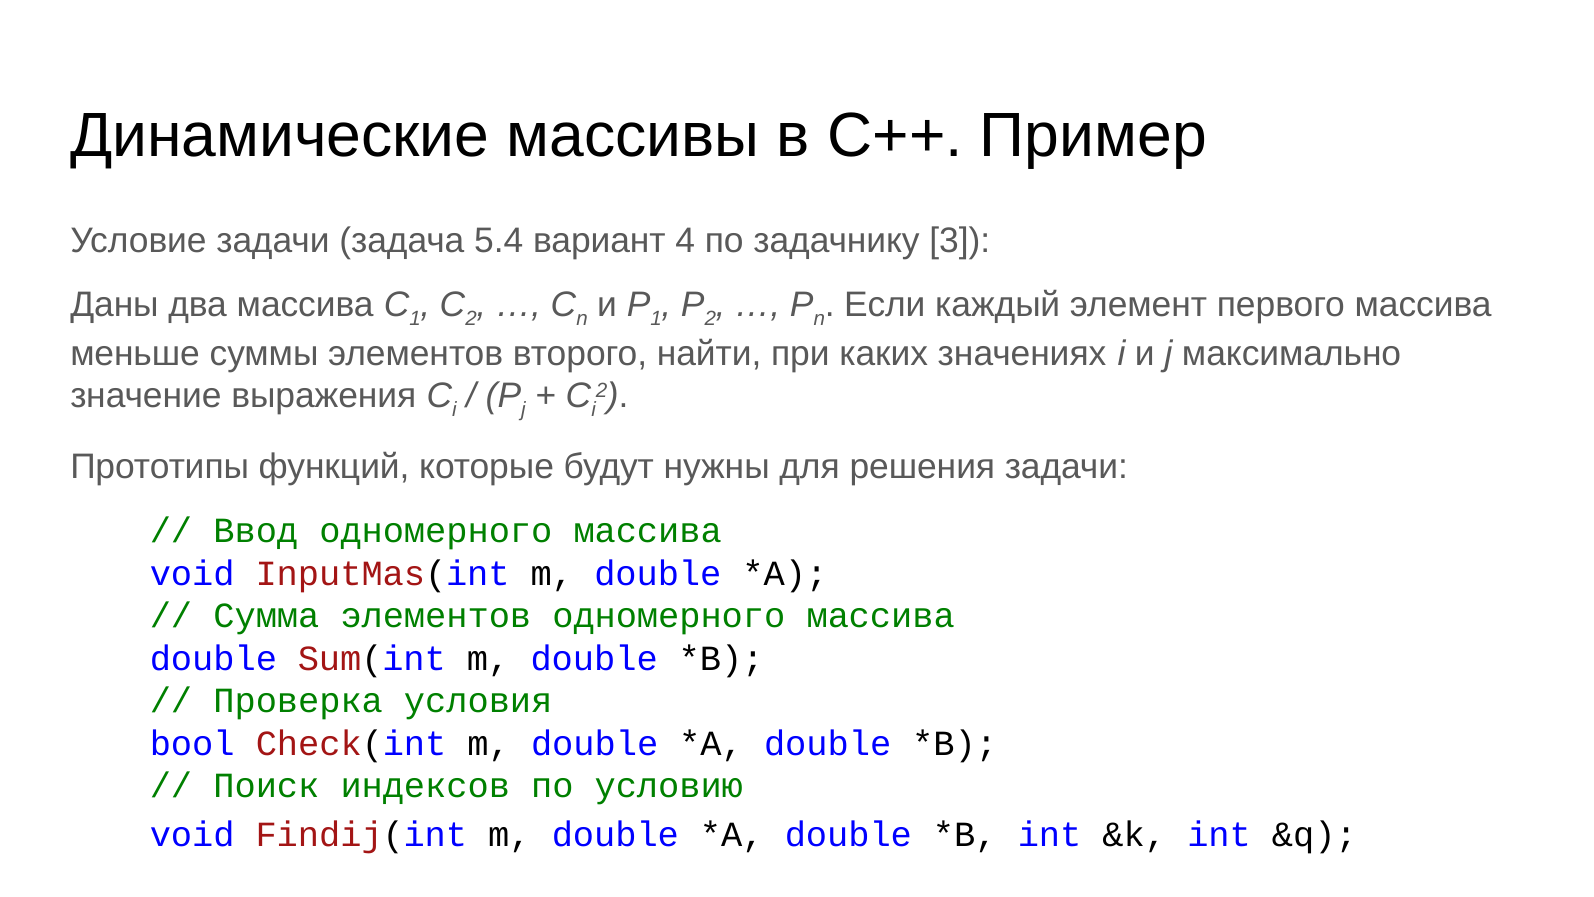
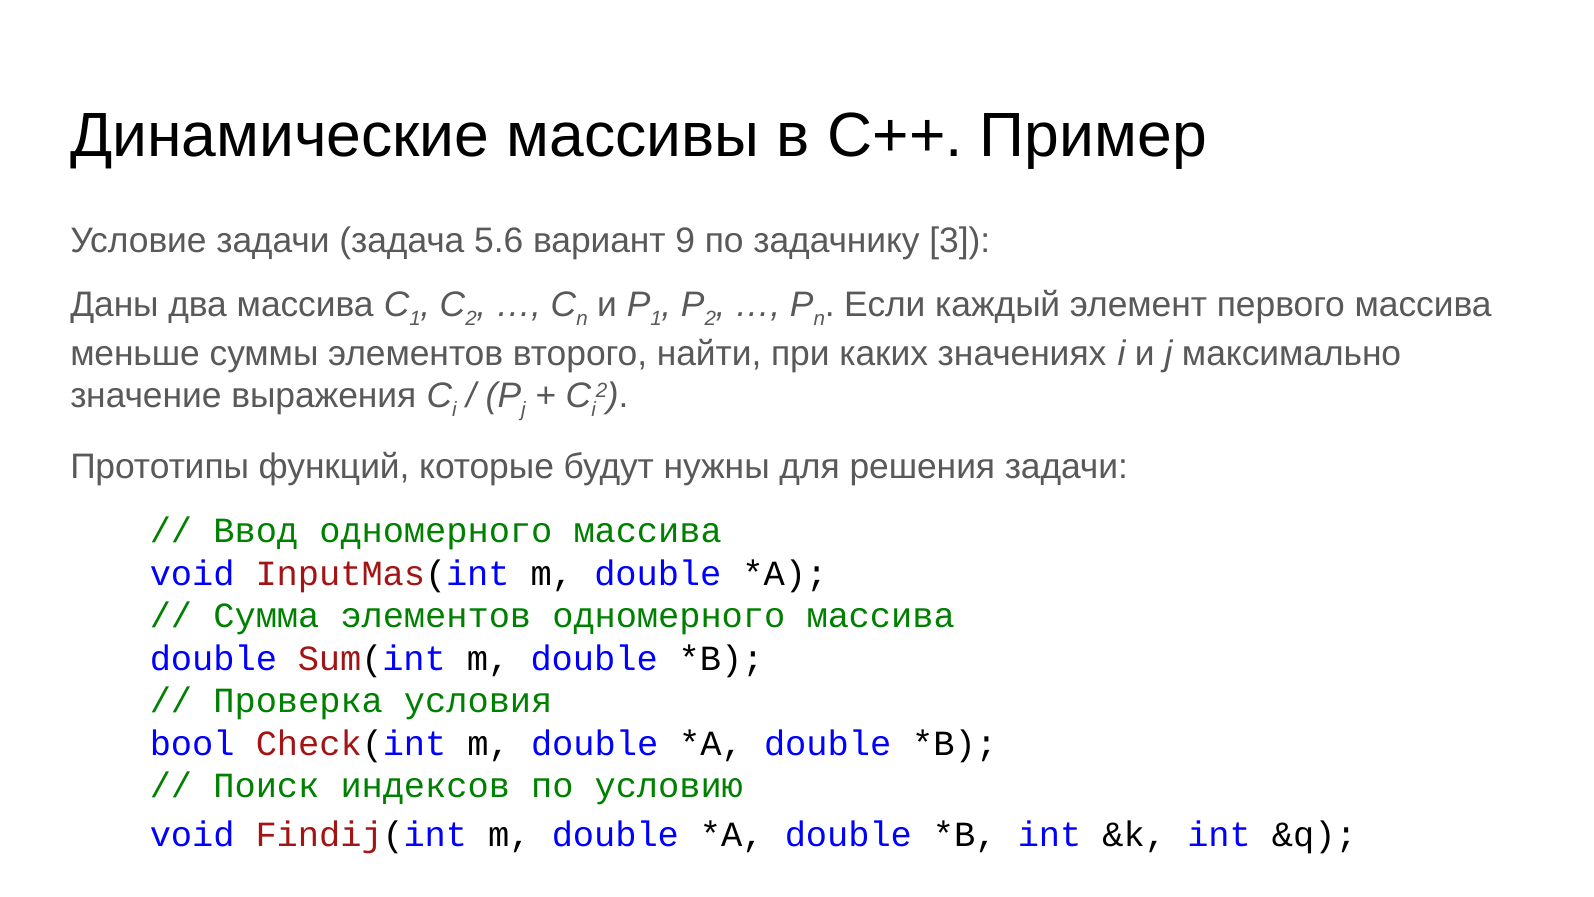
5.4: 5.4 -> 5.6 (499, 241)
4: 4 -> 9 (685, 241)
